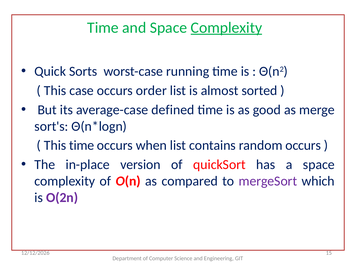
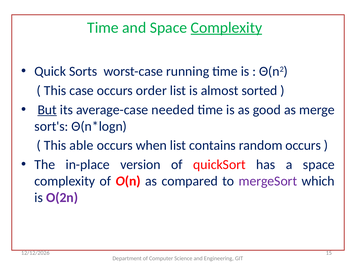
But underline: none -> present (47, 110)
defined: defined -> needed (173, 110)
This time: time -> able (81, 145)
